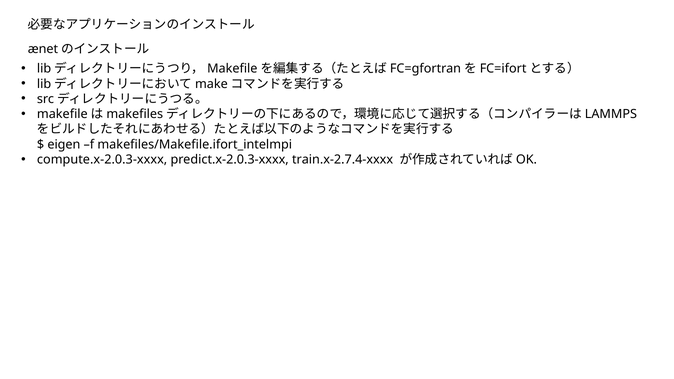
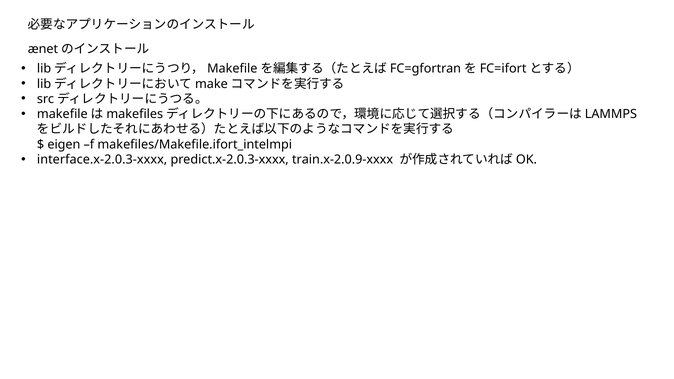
compute.x-2.0.3-xxxx: compute.x-2.0.3-xxxx -> interface.x-2.0.3-xxxx (102, 160)
train.x-2.7.4-xxxx: train.x-2.7.4-xxxx -> train.x-2.0.9-xxxx (343, 160)
